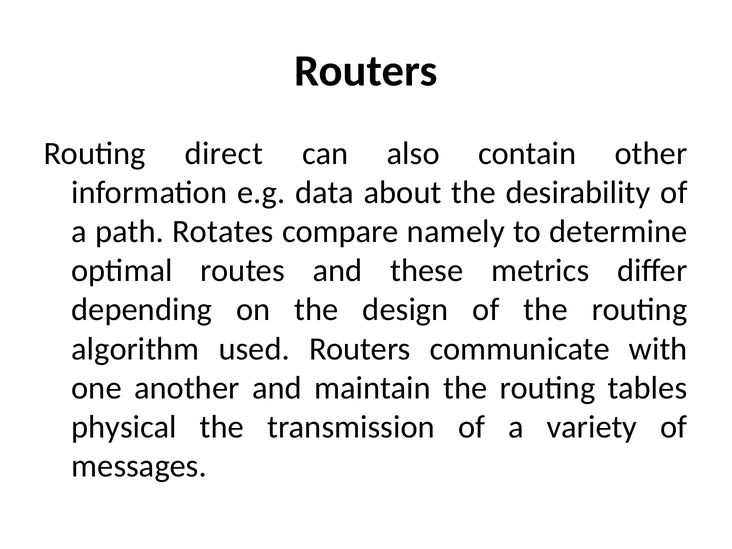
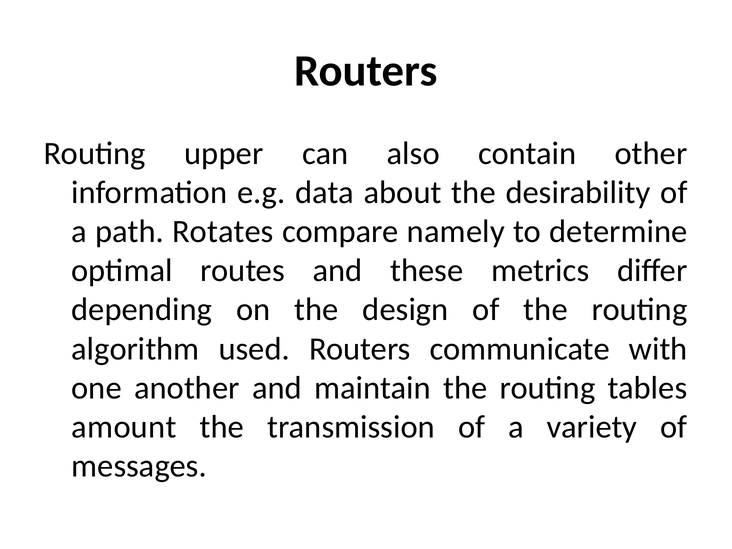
direct: direct -> upper (224, 154)
physical: physical -> amount (124, 427)
